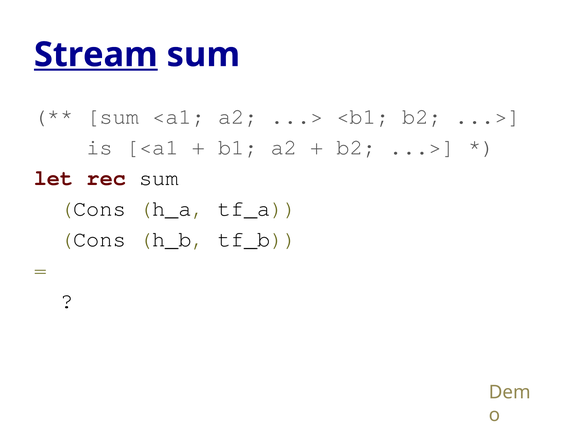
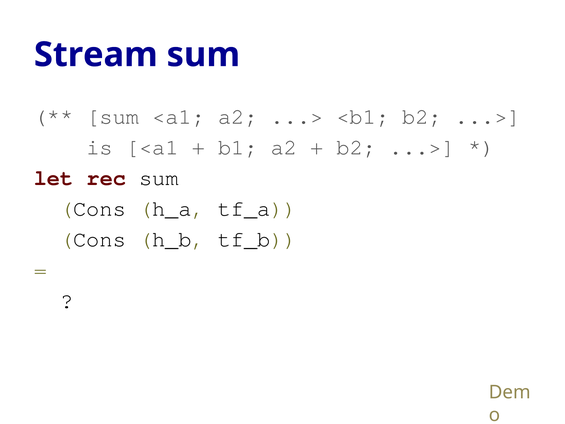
Stream underline: present -> none (96, 55)
